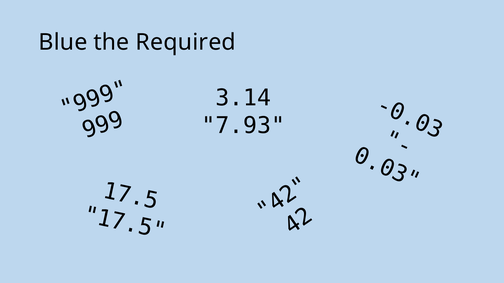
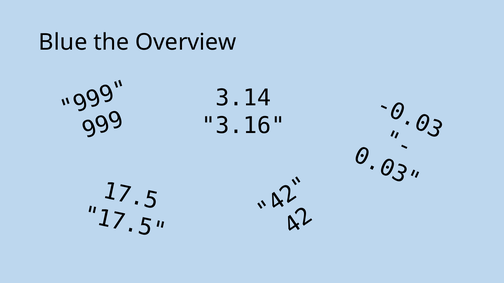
Required: Required -> Overview (186, 42)
7.93: 7.93 -> 3.16 (243, 126)
